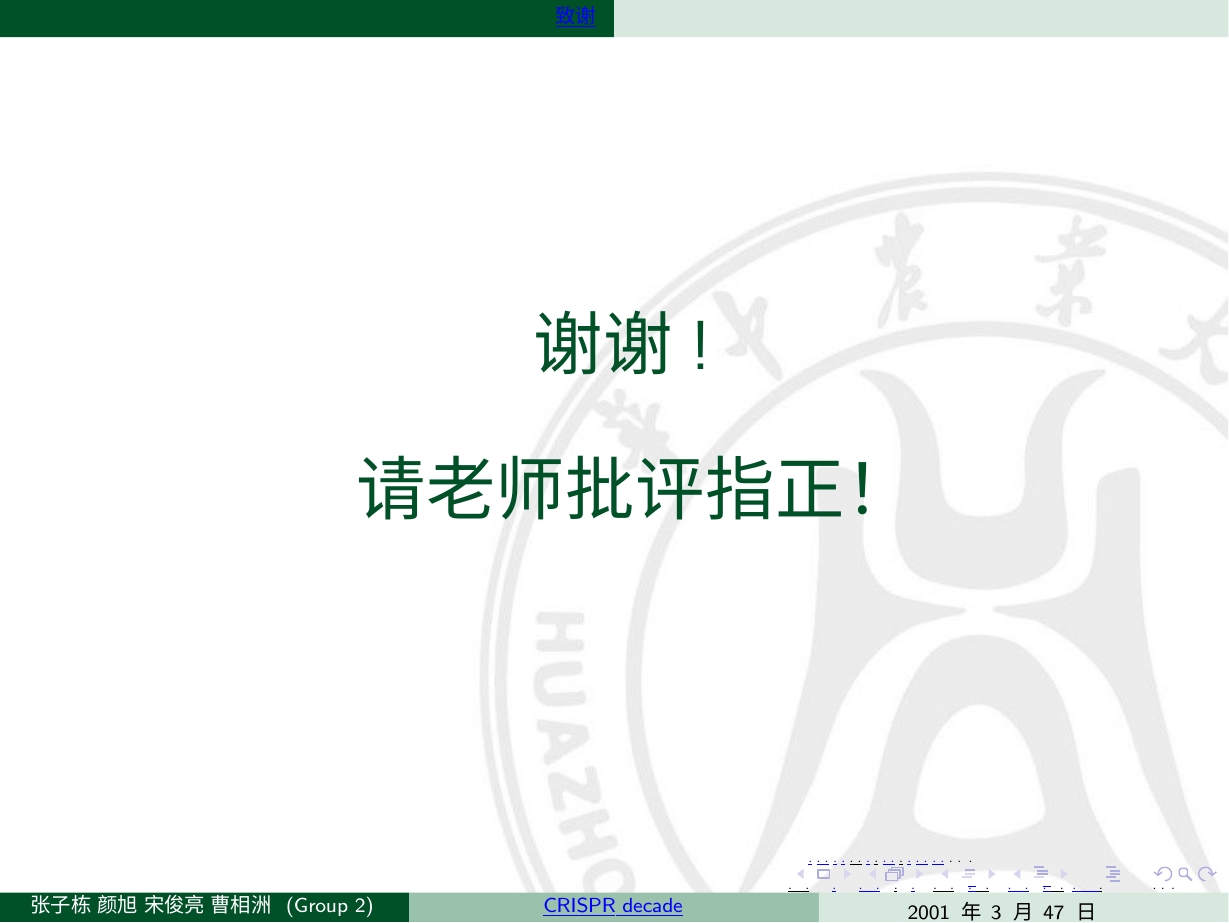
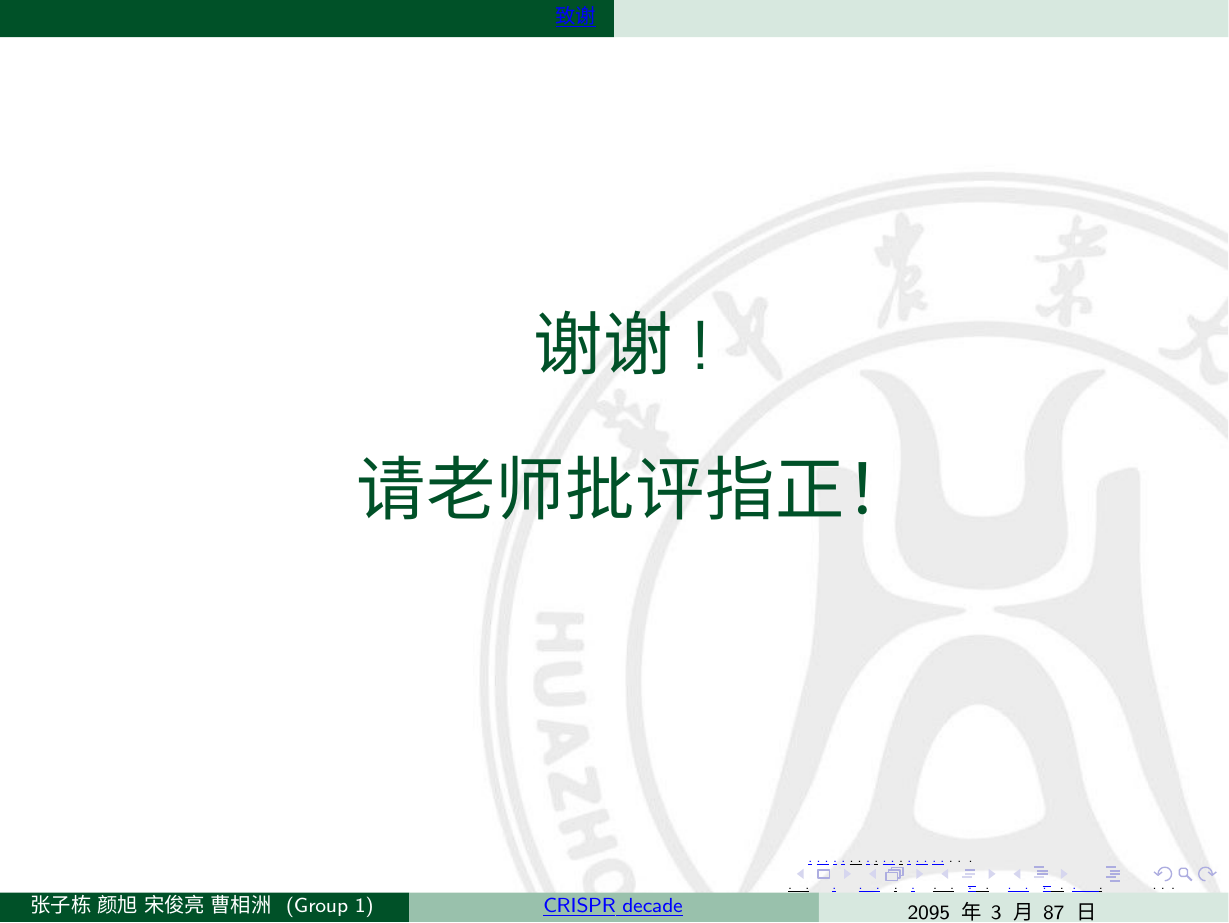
2: 2 -> 1 (364, 906)
2001: 2001 -> 2095 (929, 912)
47: 47 -> 87 (1054, 912)
